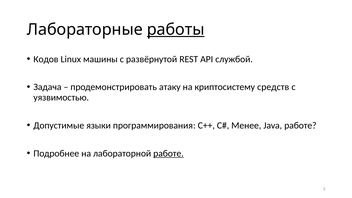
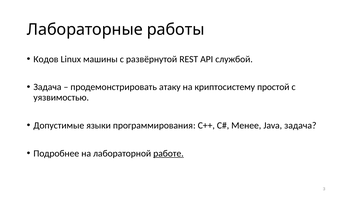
работы underline: present -> none (176, 30)
средств: средств -> простой (273, 87)
Java работе: работе -> задача (300, 125)
